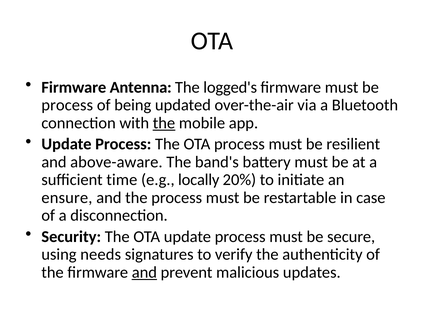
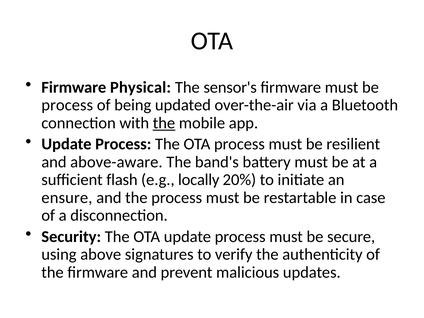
Antenna: Antenna -> Physical (141, 87)
logged's: logged's -> sensor's (230, 87)
time: time -> flash (122, 180)
needs: needs -> above (101, 254)
and underline: present -> none (144, 272)
